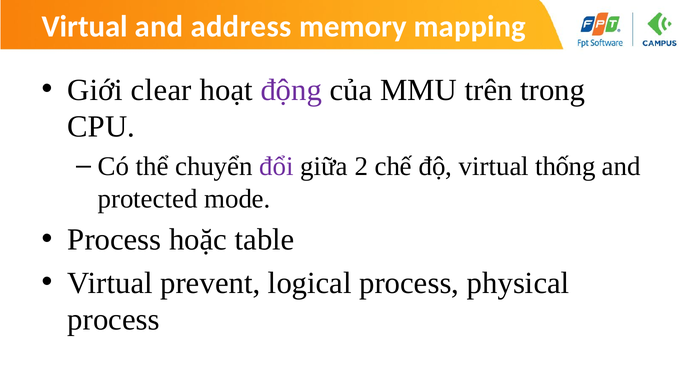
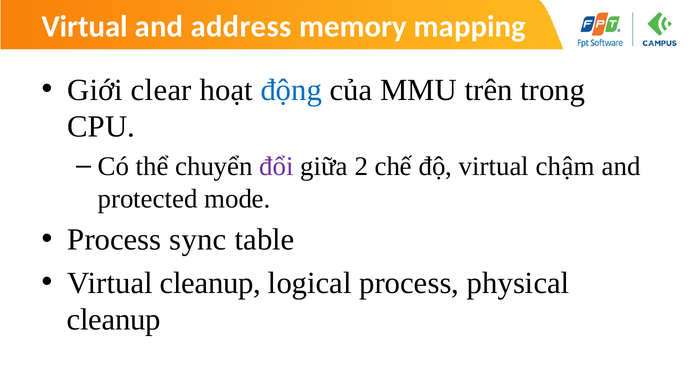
động colour: purple -> blue (291, 90)
thống: thống -> chậm (565, 167)
hoặc: hoặc -> sync (198, 240)
Virtual prevent: prevent -> cleanup (210, 283)
process: process -> cleanup (114, 320)
